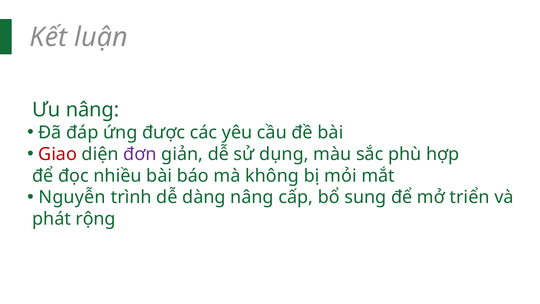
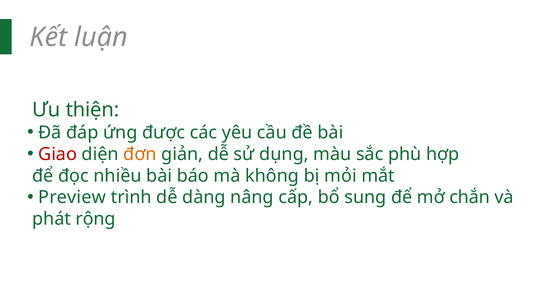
Ưu nâng: nâng -> thiện (93, 110)
đơn colour: purple -> orange (140, 154)
Nguyễn: Nguyễn -> Preview (72, 197)
triển: triển -> chắn (470, 197)
